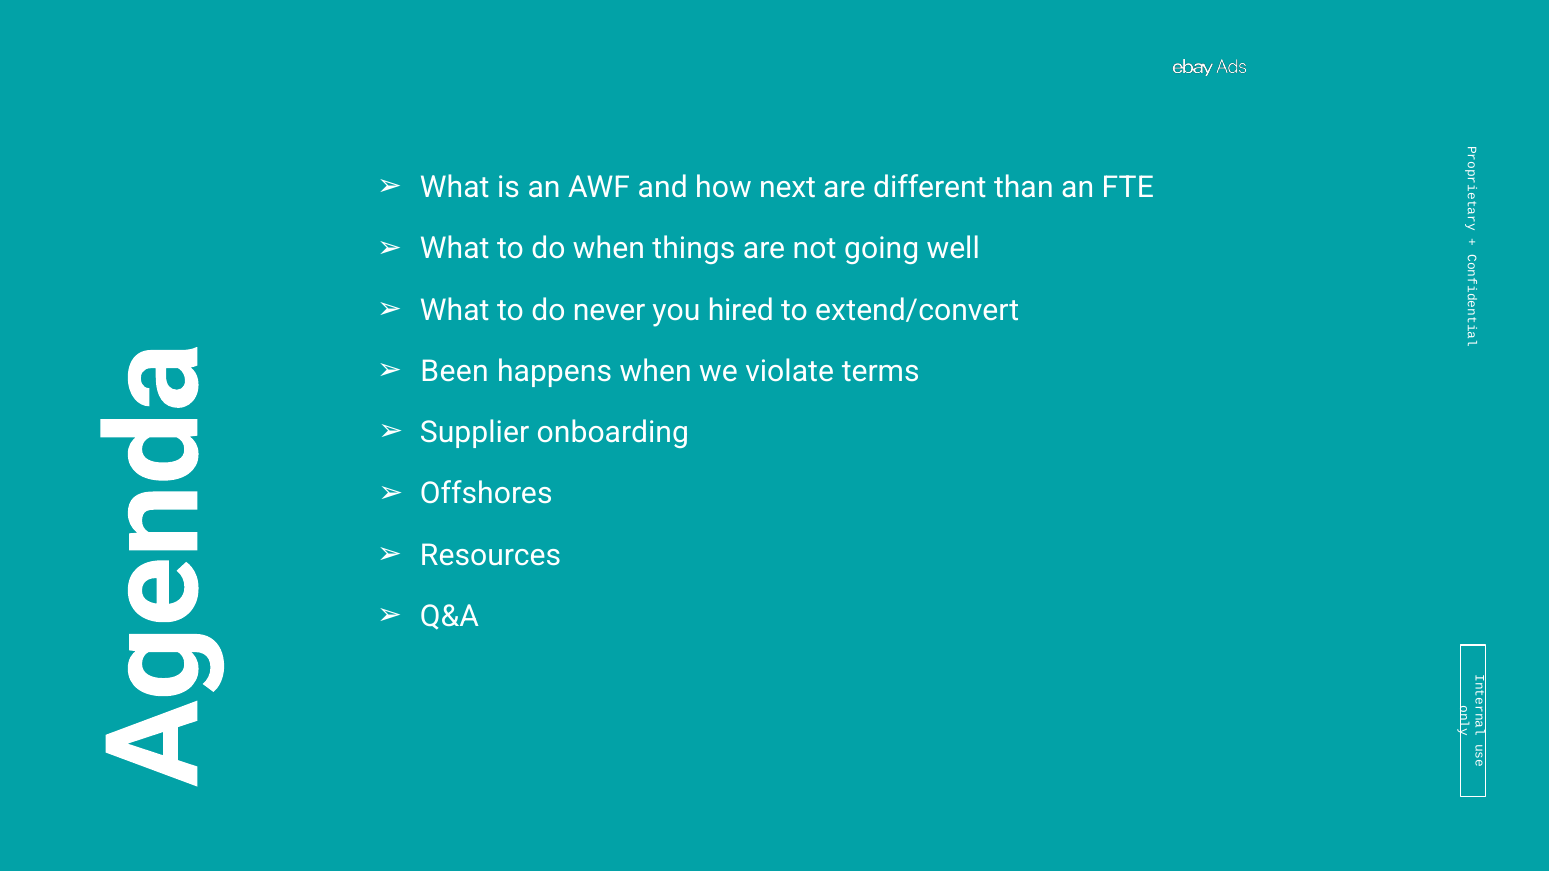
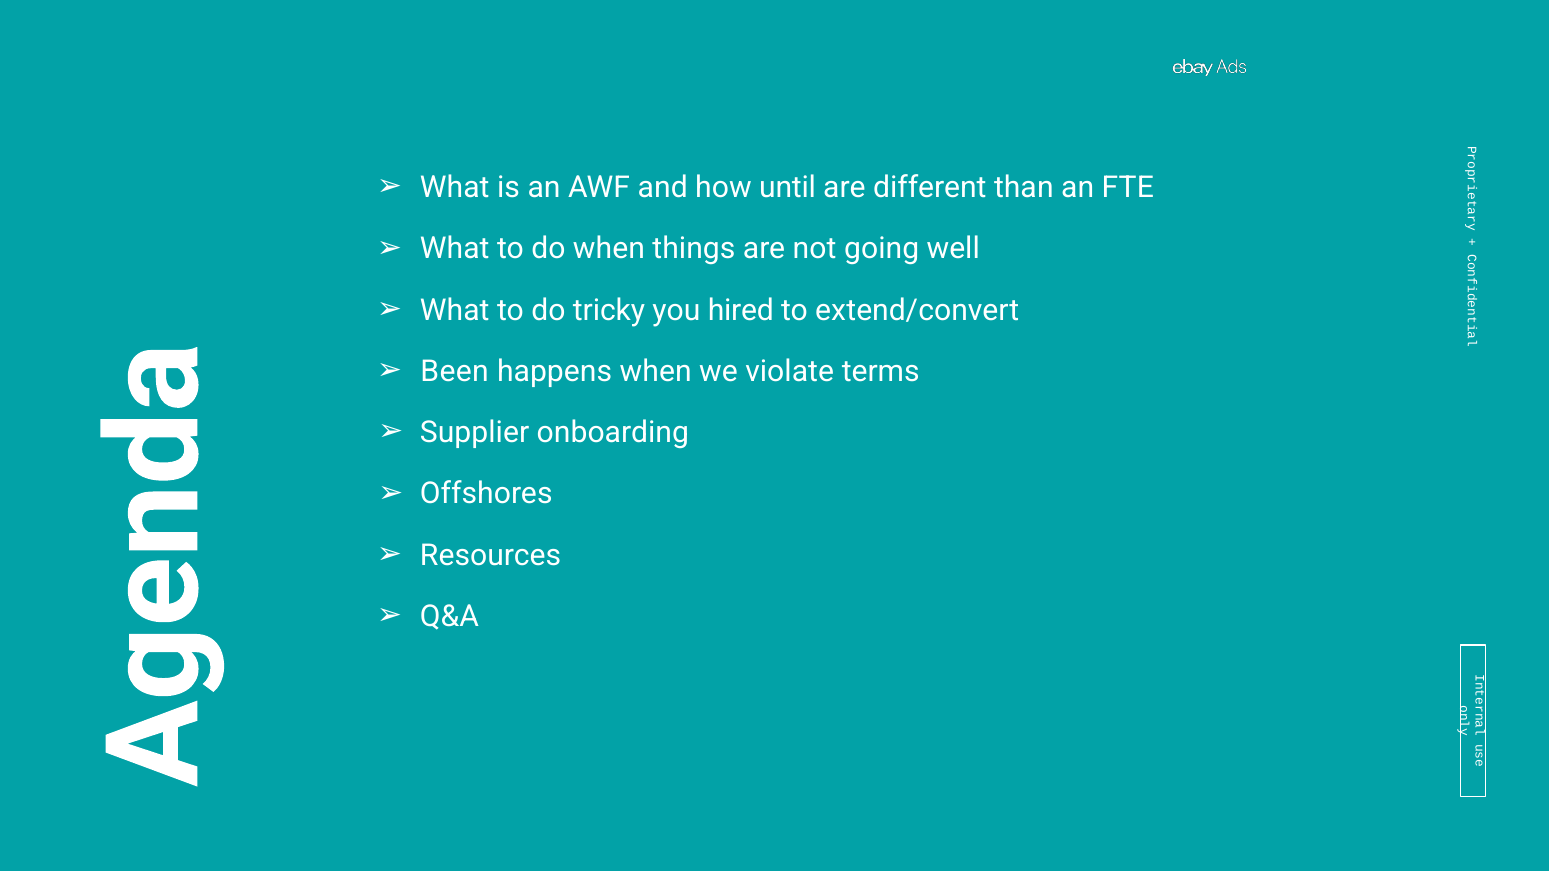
next: next -> until (788, 188)
never: never -> tricky (609, 310)
